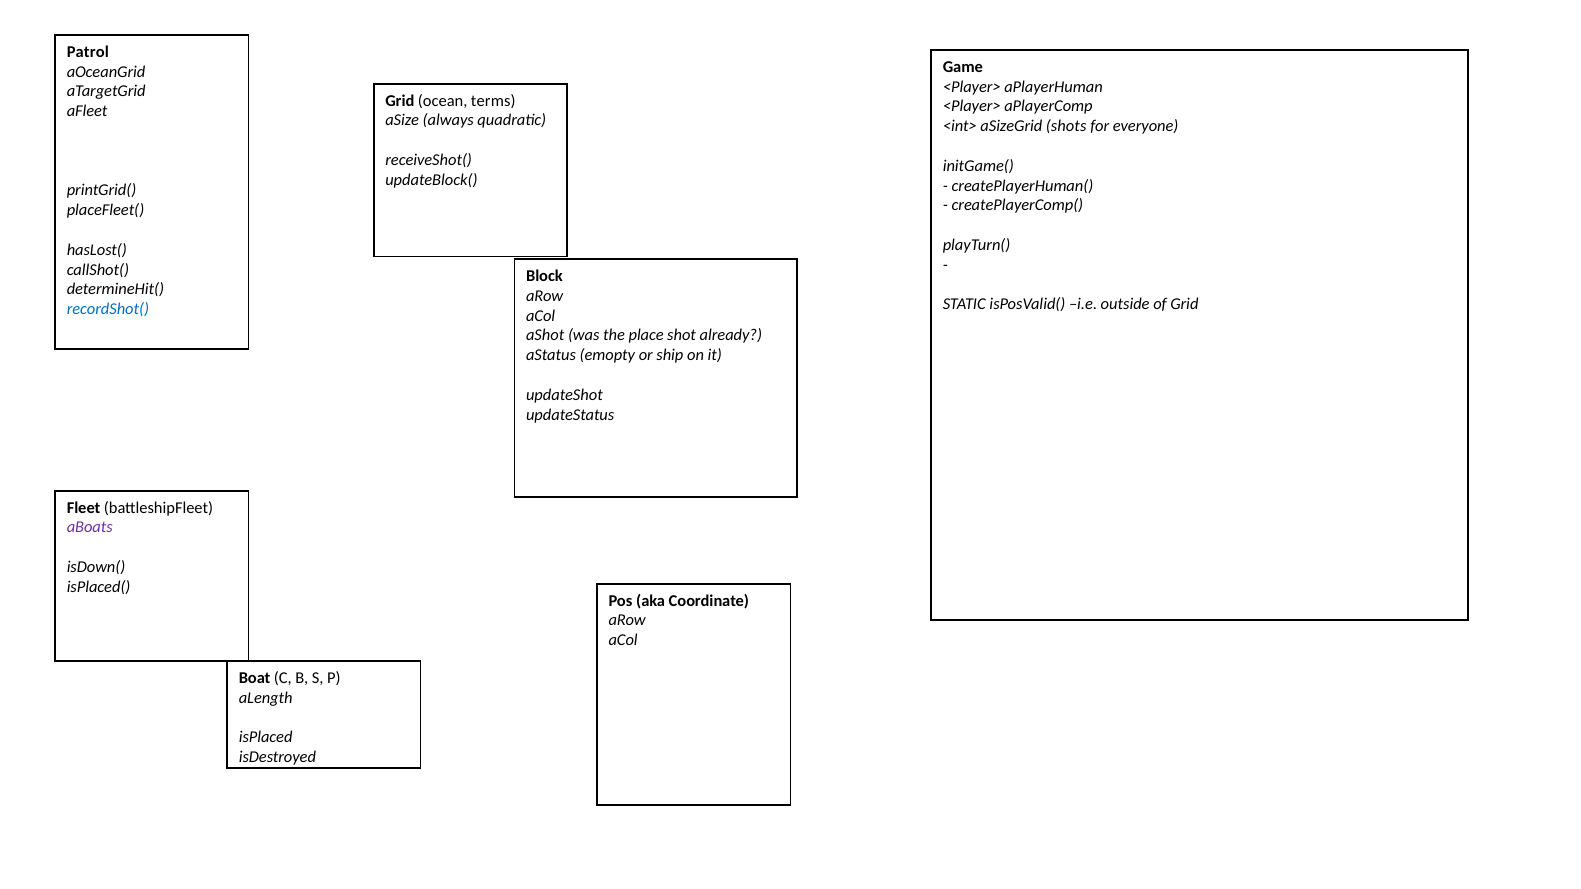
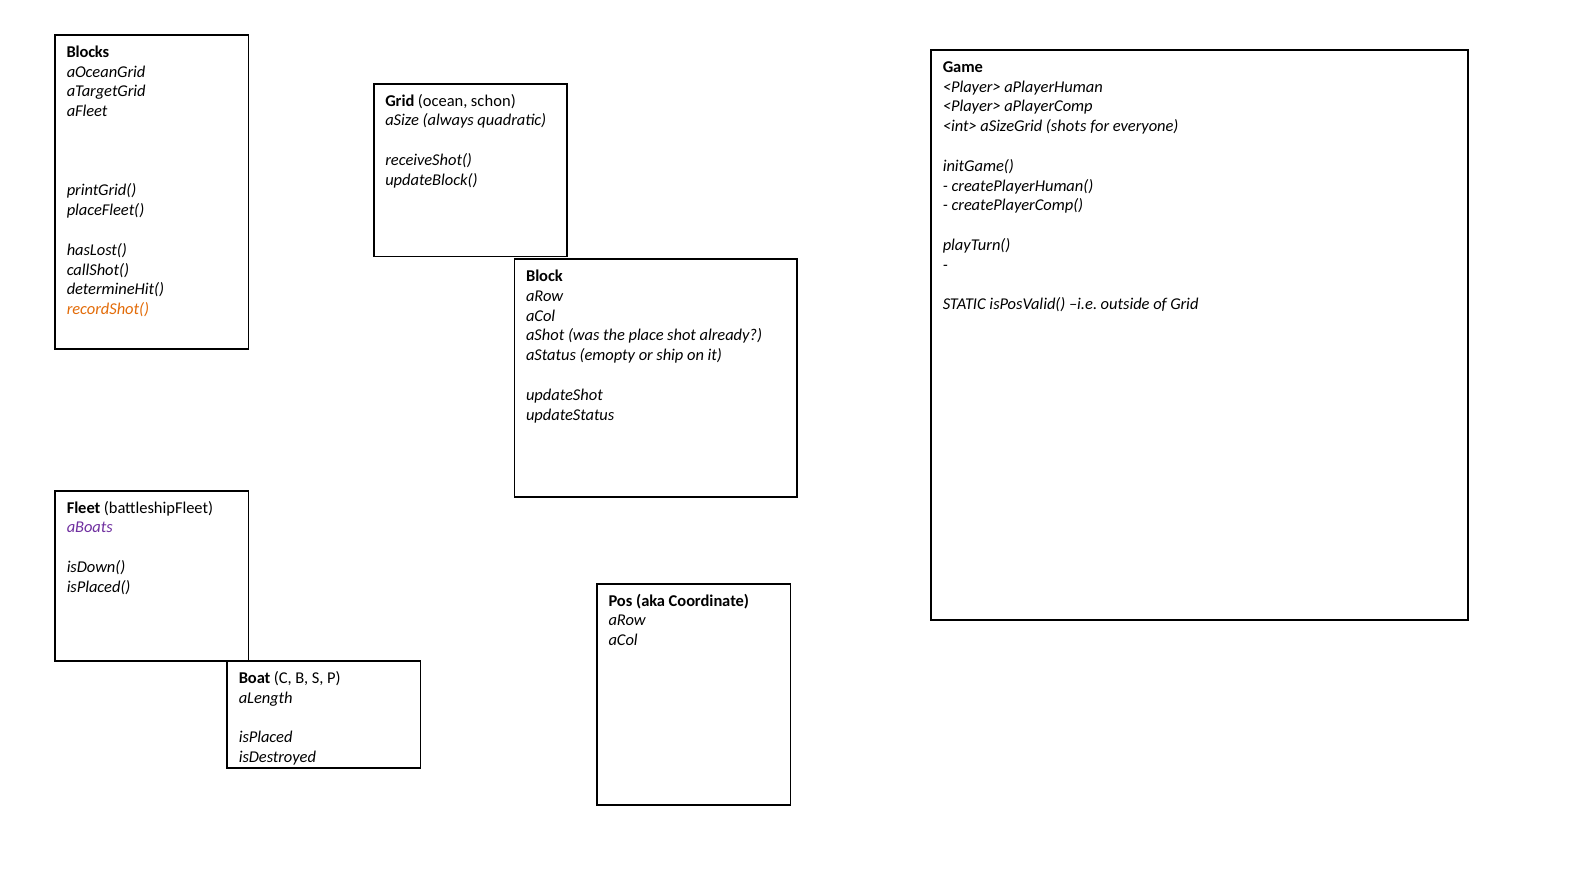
Patrol: Patrol -> Blocks (88, 52)
terms: terms -> schon (493, 101)
recordShot( colour: blue -> orange (108, 309)
